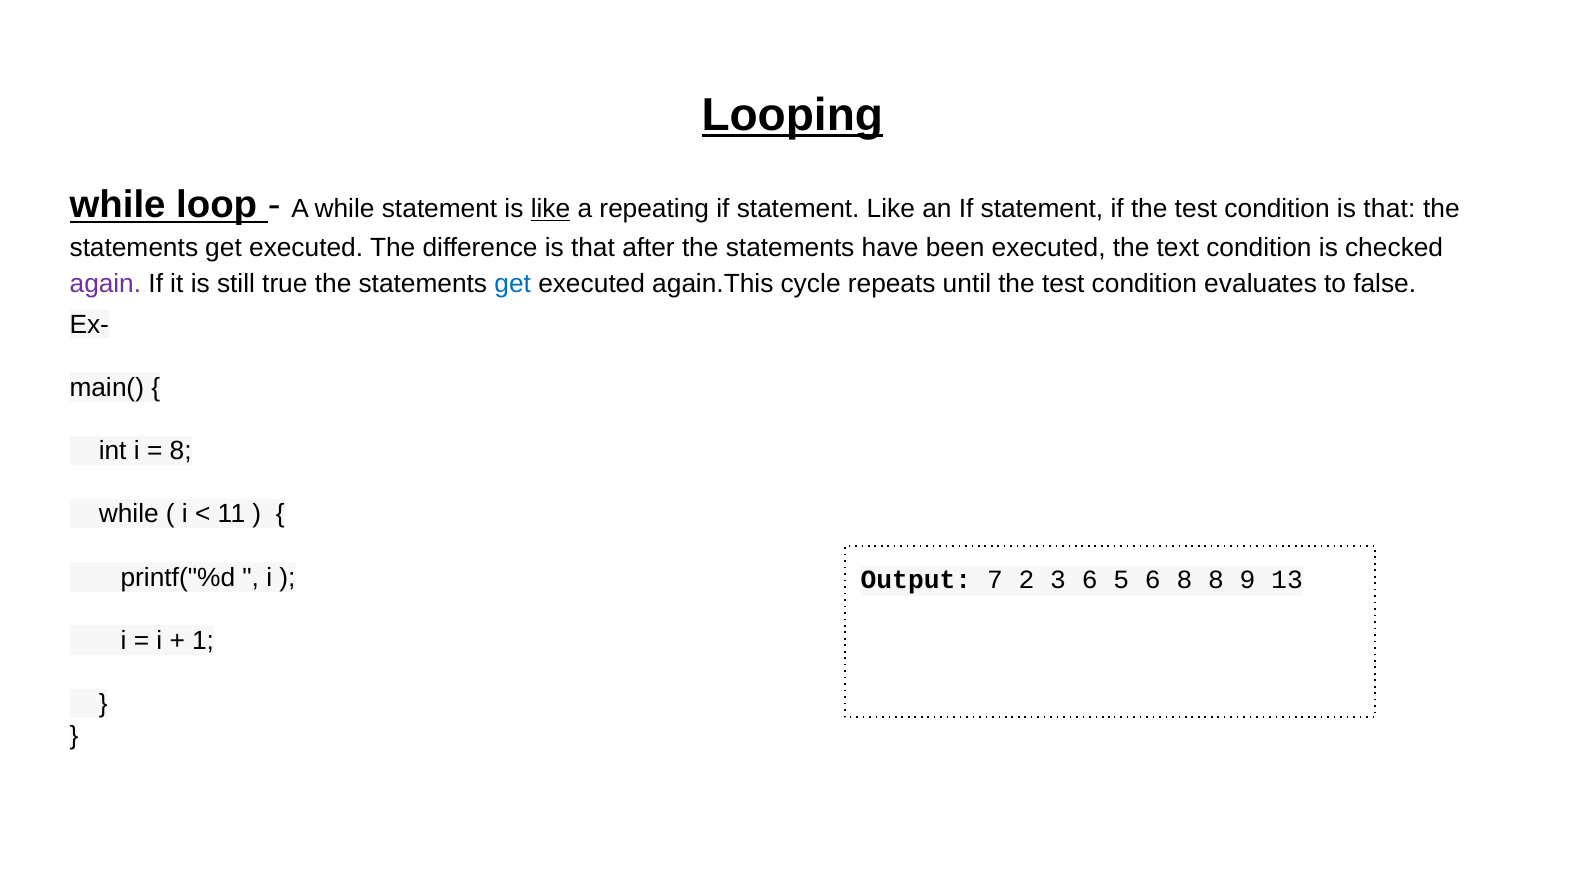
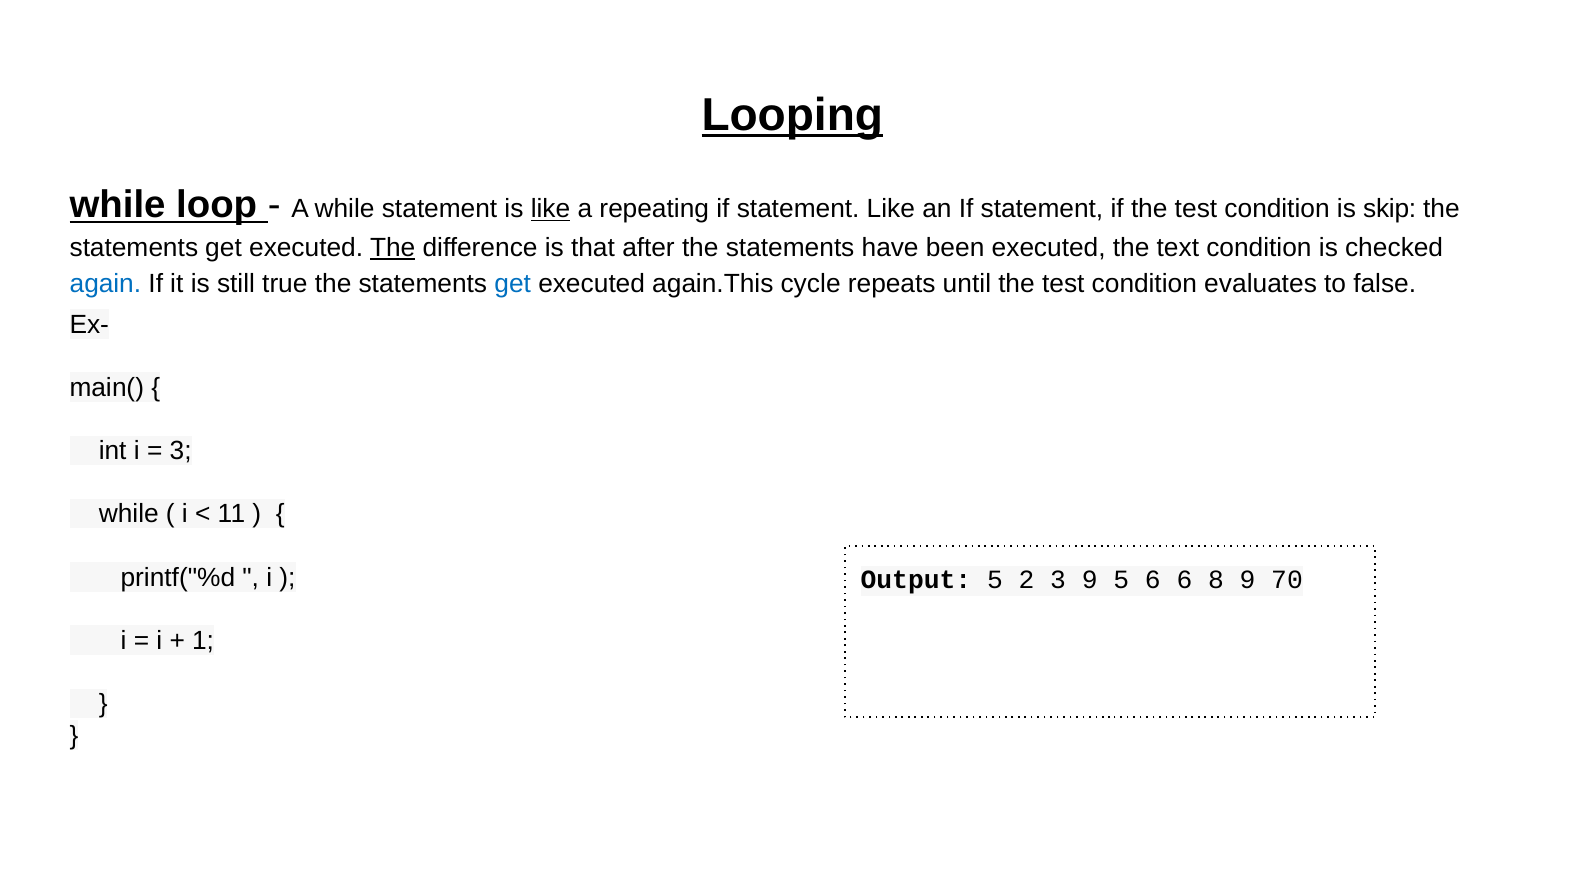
condition is that: that -> skip (1390, 209)
The underline: none -> present (393, 248)
again colour: purple -> blue (105, 284)
8: 8 -> 3 (181, 451)
Output 7: 7 -> 5 (995, 580)
3 6: 6 -> 9 (1090, 580)
6 8: 8 -> 6 (1184, 580)
13: 13 -> 70 (1287, 580)
